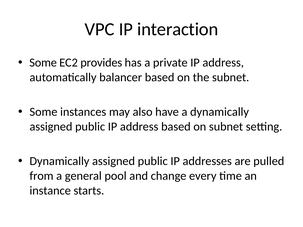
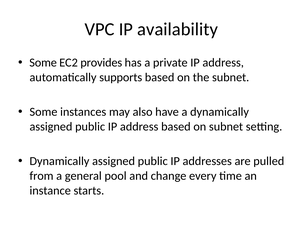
interaction: interaction -> availability (178, 29)
balancer: balancer -> supports (121, 77)
